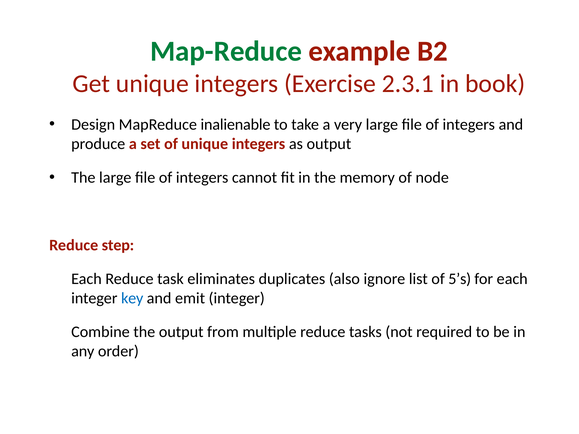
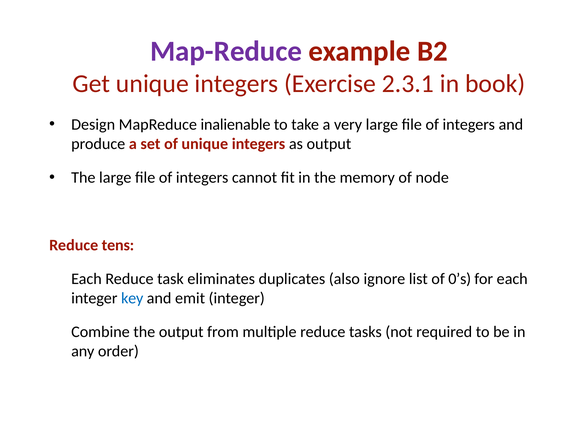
Map-Reduce colour: green -> purple (226, 51)
step: step -> tens (118, 245)
5’s: 5’s -> 0’s (460, 279)
